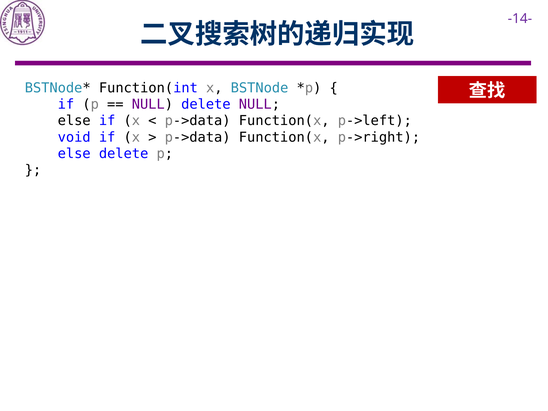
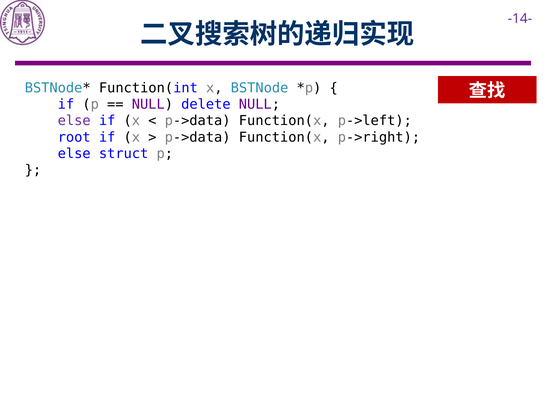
else colour: black -> purple (74, 121)
void: void -> root (74, 137)
else delete: delete -> struct (124, 154)
